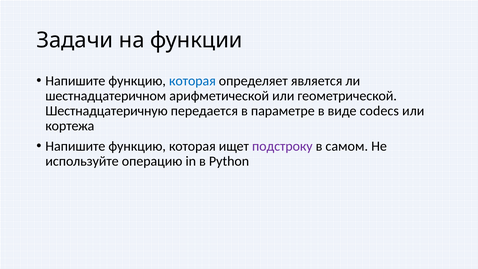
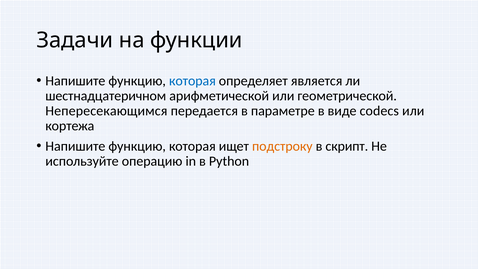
Шестнадцатеричную: Шестнадцатеричную -> Непересекающимся (106, 111)
подстроку colour: purple -> orange (282, 146)
самом: самом -> скрипт (347, 146)
